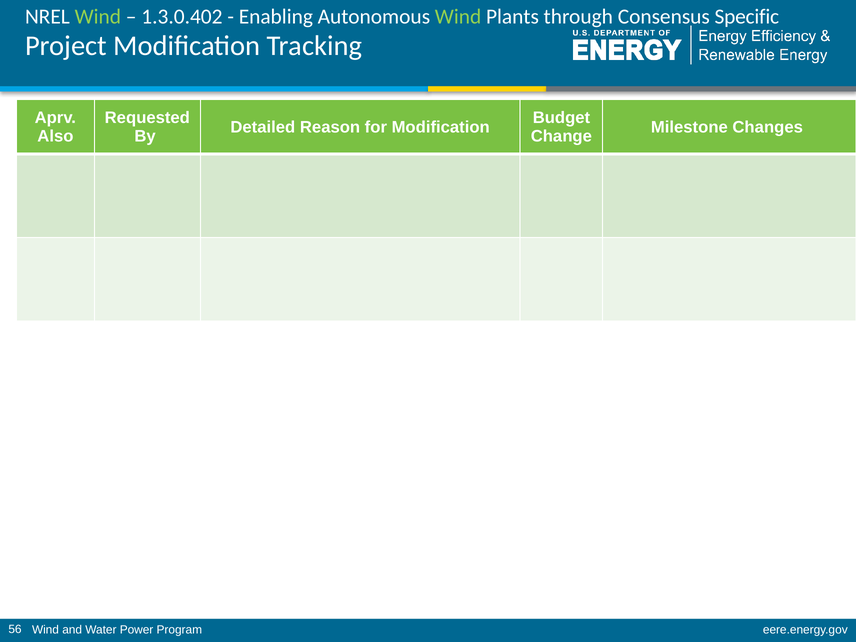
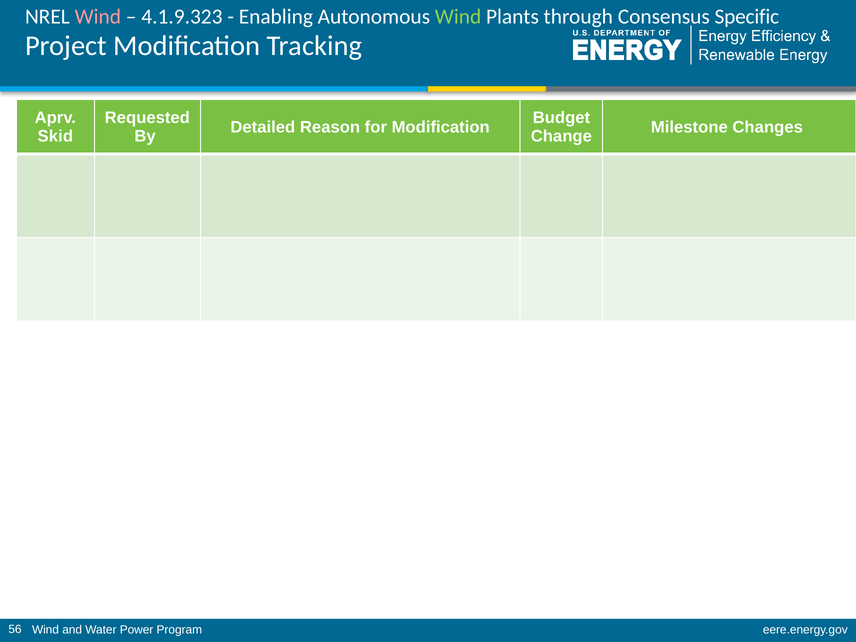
Wind colour: light green -> pink (98, 16)
1.3.0.402: 1.3.0.402 -> 4.1.9.323 (182, 16)
Also: Also -> Skid (55, 136)
